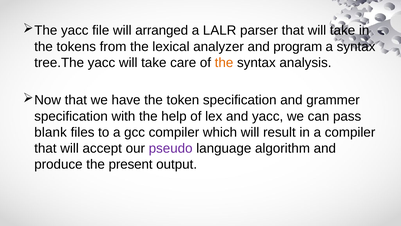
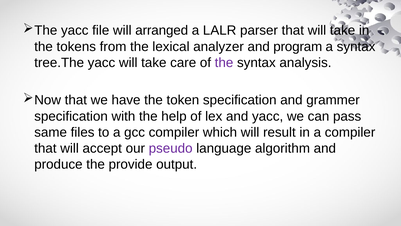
the colour: orange -> purple (224, 63)
blank: blank -> same (51, 132)
present: present -> provide (131, 164)
